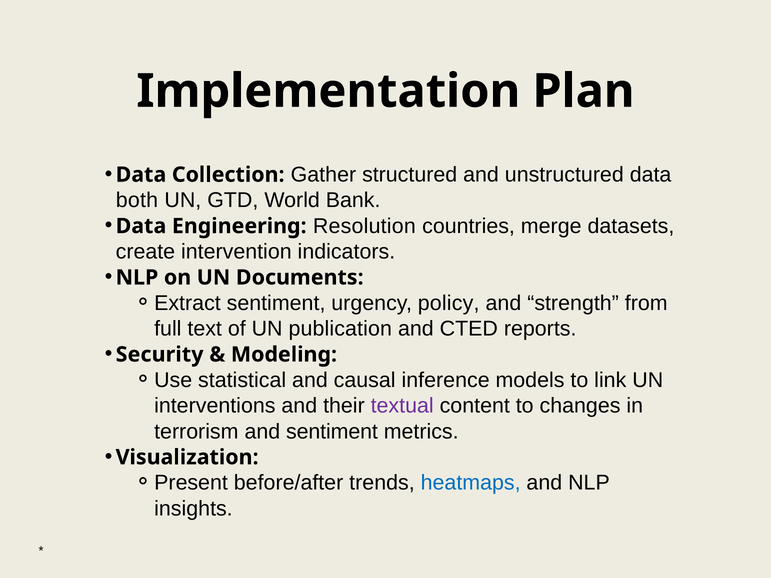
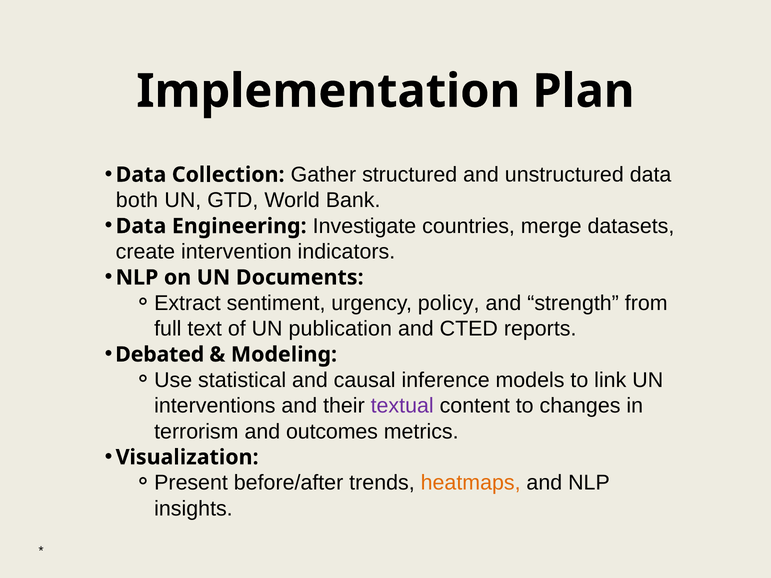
Resolution: Resolution -> Investigate (364, 226)
Security: Security -> Debated (160, 355)
and sentiment: sentiment -> outcomes (332, 432)
heatmaps colour: blue -> orange (471, 483)
